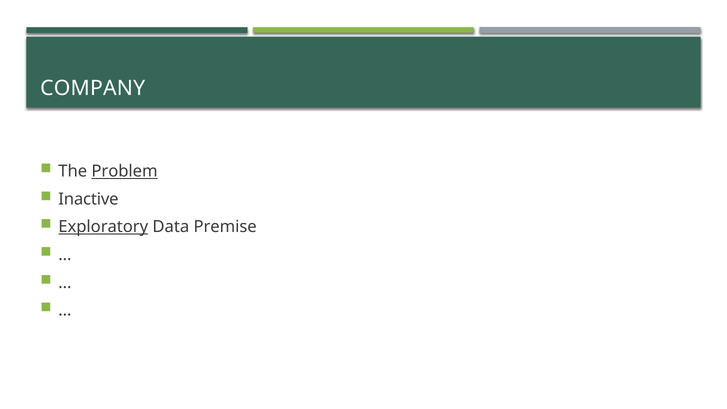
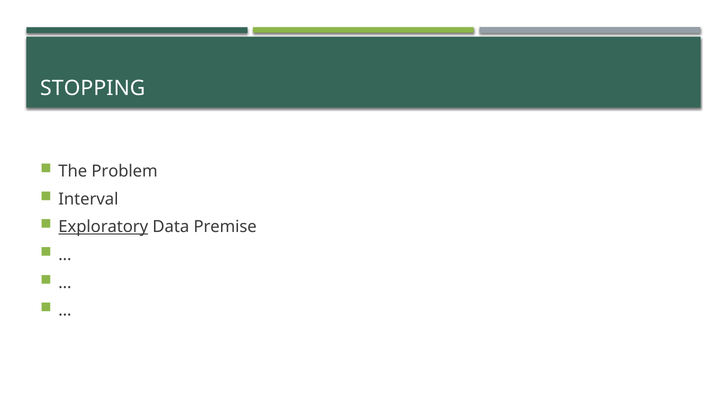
COMPANY: COMPANY -> STOPPING (93, 88)
Problem underline: present -> none (125, 171)
Inactive: Inactive -> Interval (88, 199)
